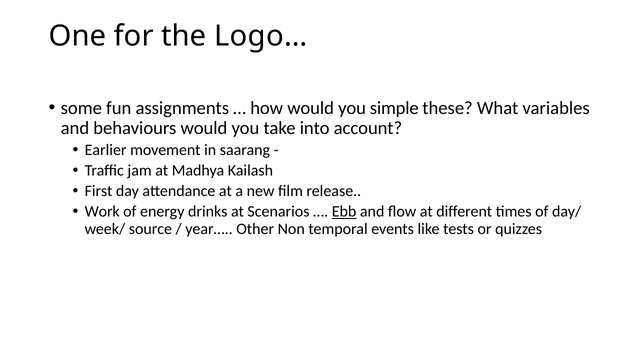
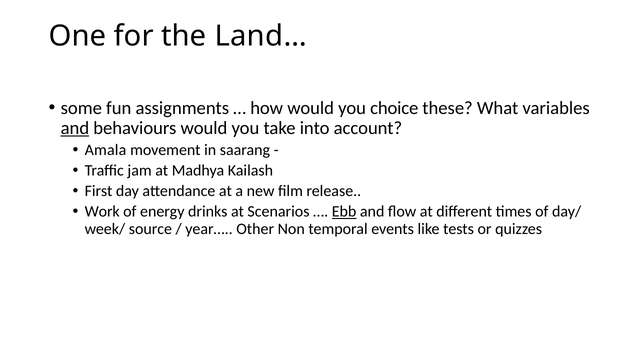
Logo…: Logo… -> Land… (261, 36)
simple: simple -> choice (394, 108)
and underline: none -> present (75, 128)
Earlier: Earlier -> Amala (106, 150)
